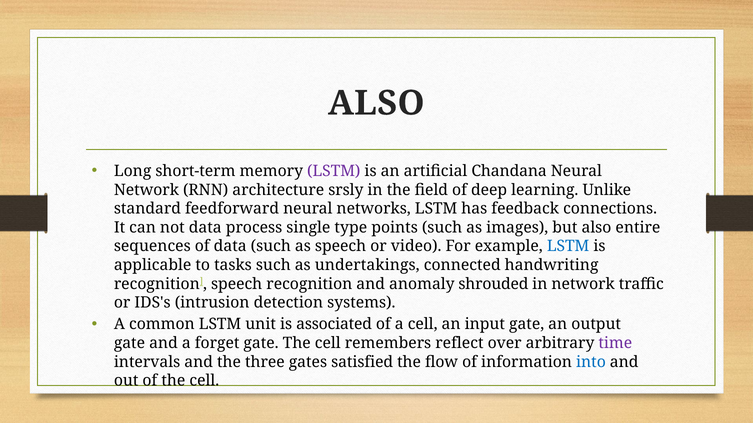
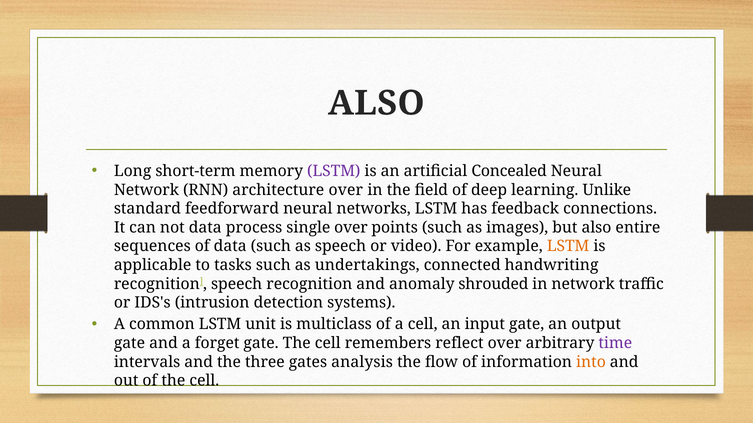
Chandana: Chandana -> Concealed (509, 171)
architecture srsly: srsly -> over (346, 190)
single type: type -> over (351, 228)
LSTM colour: blue -> orange (568, 247)
associated: associated -> multiclass (334, 325)
satisfied: satisfied -> analysis (362, 362)
into colour: blue -> orange (591, 362)
